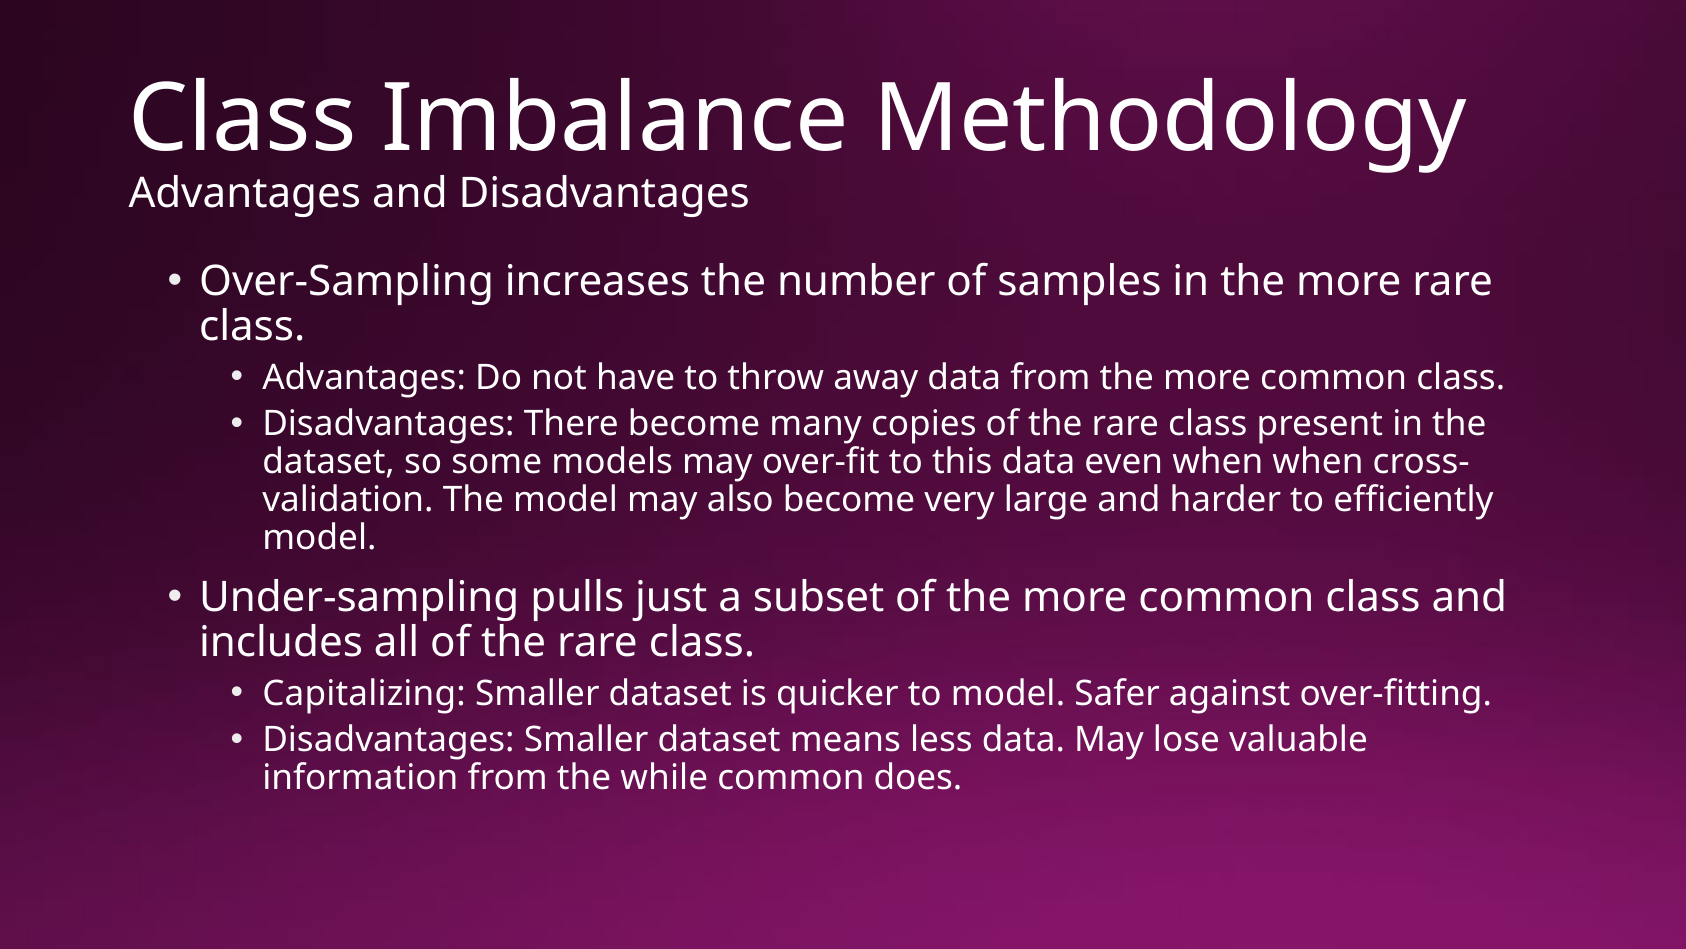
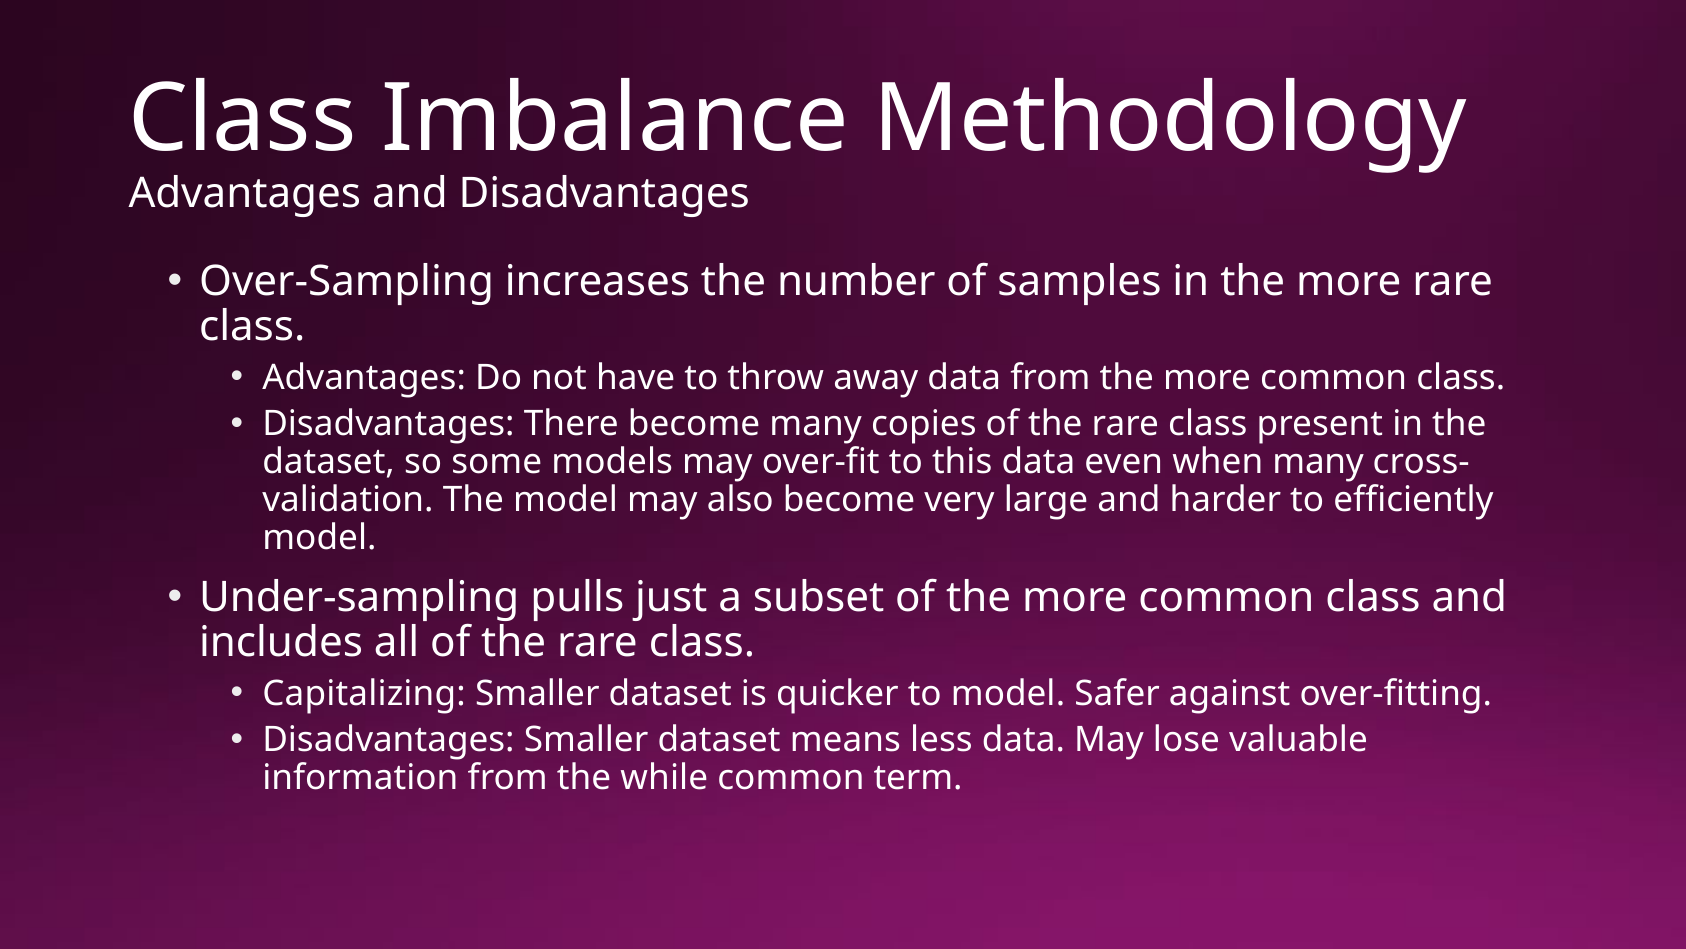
when when: when -> many (1318, 462)
does: does -> term (918, 778)
